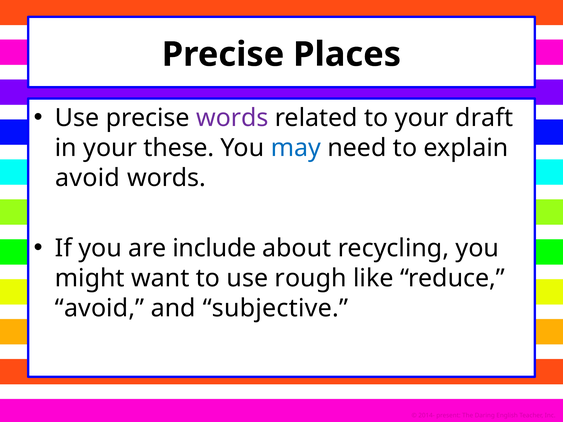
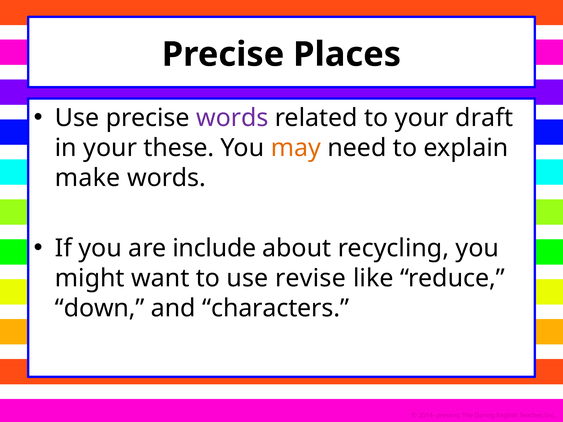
may colour: blue -> orange (296, 148)
avoid: avoid -> make (88, 178)
rough: rough -> revise (311, 278)
avoid: avoid -> down (100, 308)
subjective: subjective -> characters (276, 308)
